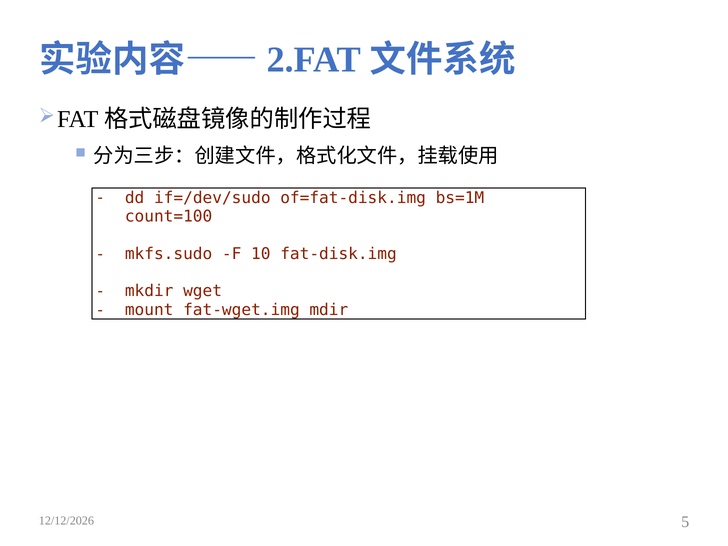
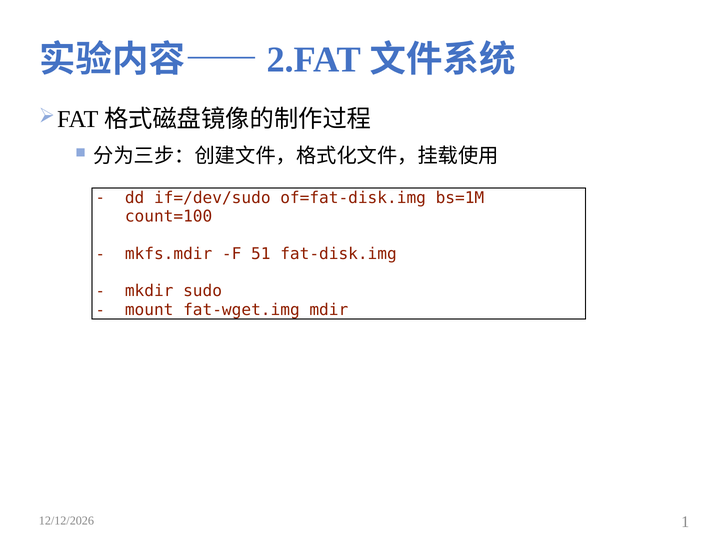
mkfs.sudo: mkfs.sudo -> mkfs.mdir (169, 254)
10: 10 -> 51 (261, 254)
wget: wget -> sudo (203, 291)
5: 5 -> 1 (685, 522)
